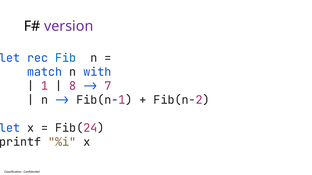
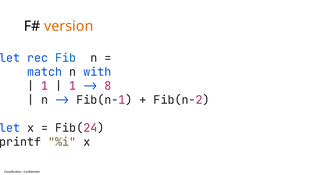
version colour: purple -> orange (69, 26)
8: 8 -> 1 (73, 86)
7: 7 -> 8 (108, 86)
